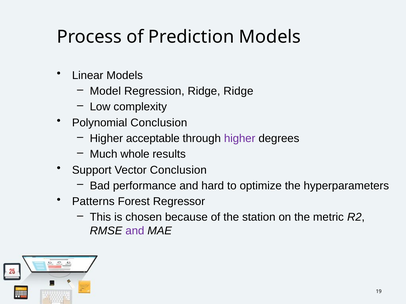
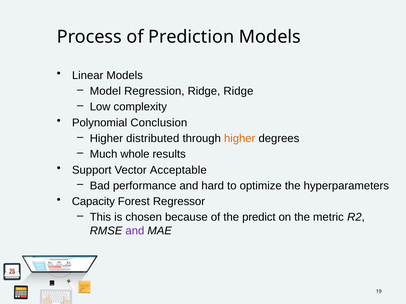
acceptable: acceptable -> distributed (153, 139)
higher colour: purple -> orange (240, 139)
Vector Conclusion: Conclusion -> Acceptable (178, 170)
Patterns: Patterns -> Capacity (93, 202)
station: station -> predict (259, 218)
